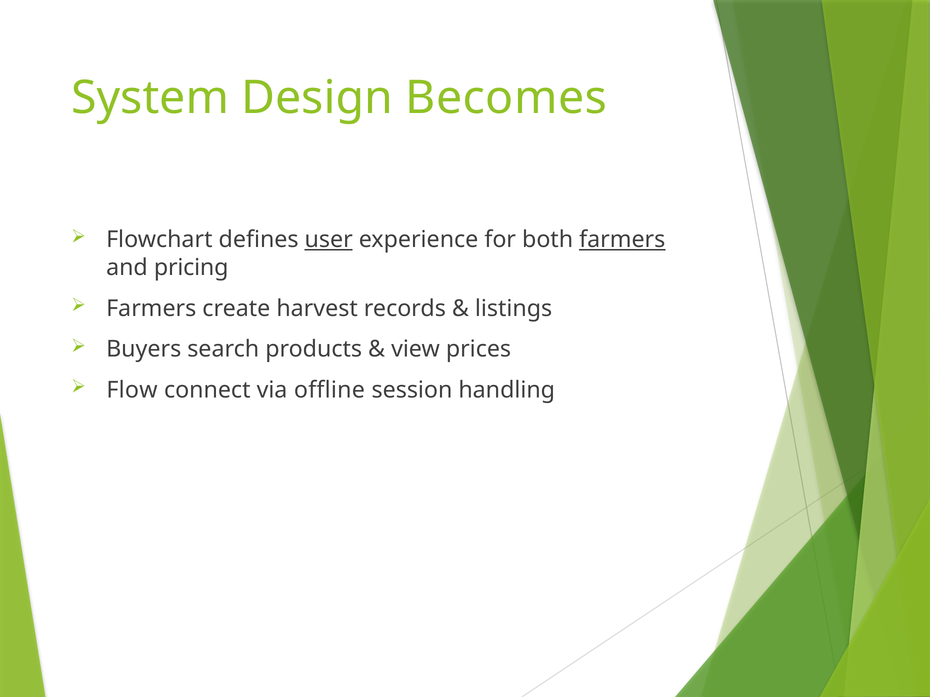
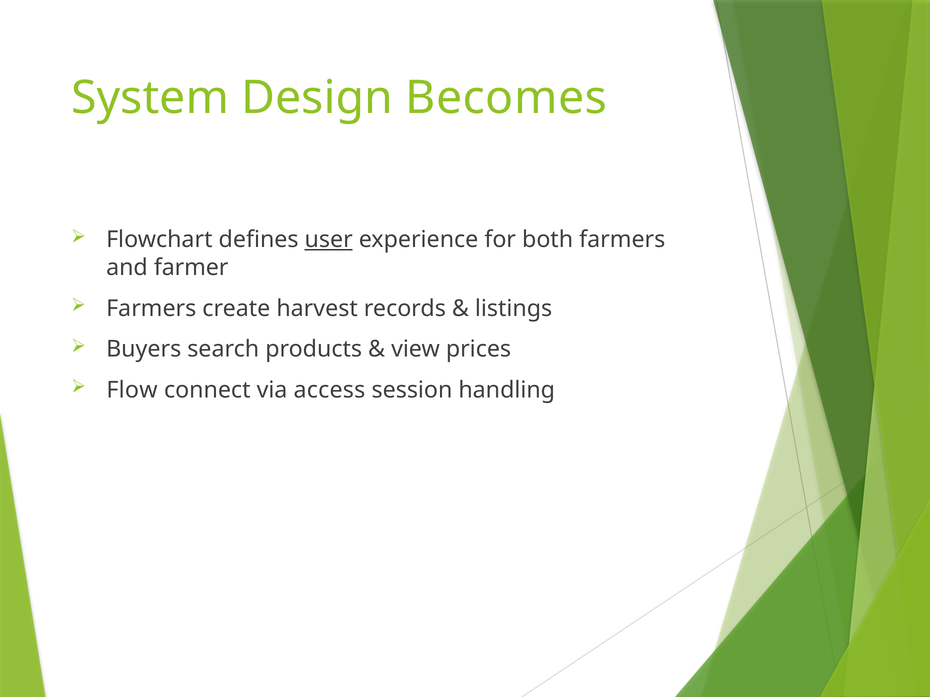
farmers underline: present -> none (622, 240)
pricing: pricing -> farmer (191, 268)
offline: offline -> access (329, 390)
